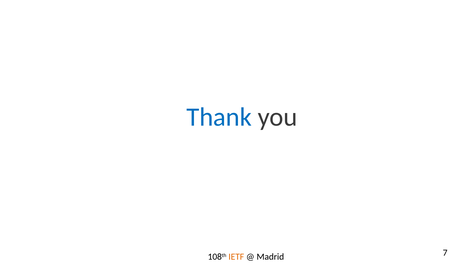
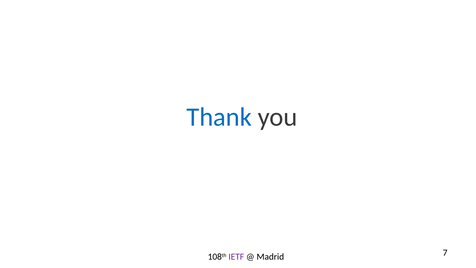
IETF colour: orange -> purple (236, 257)
